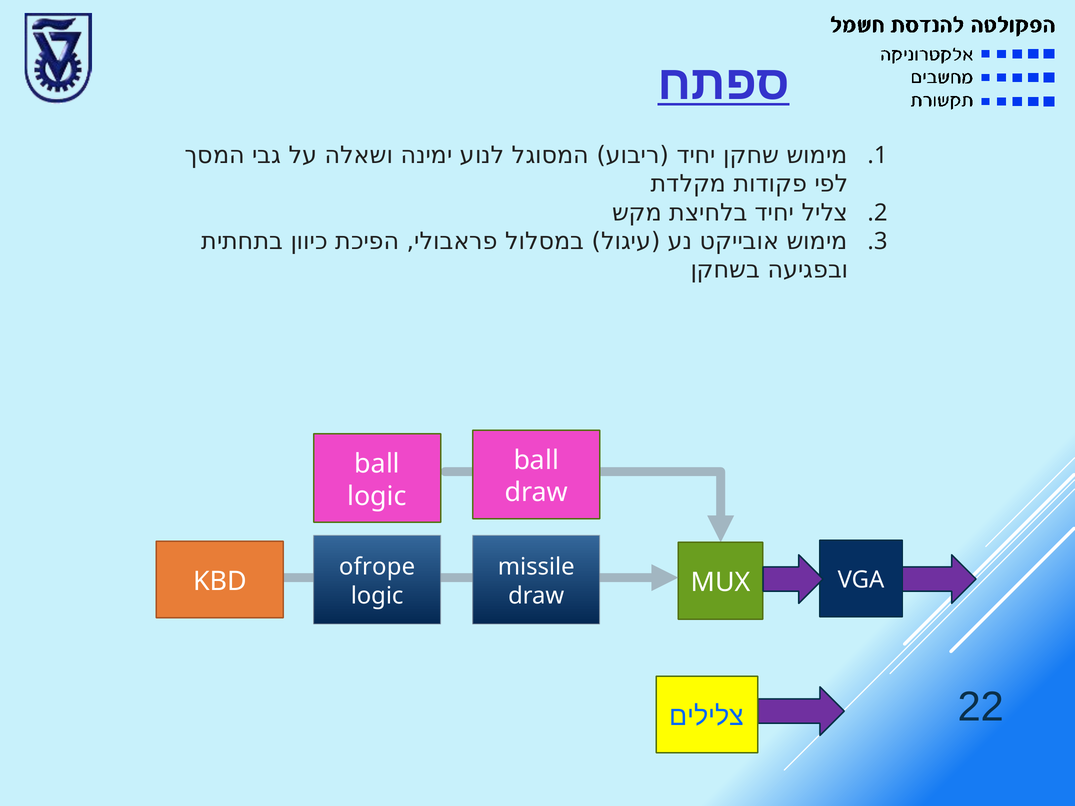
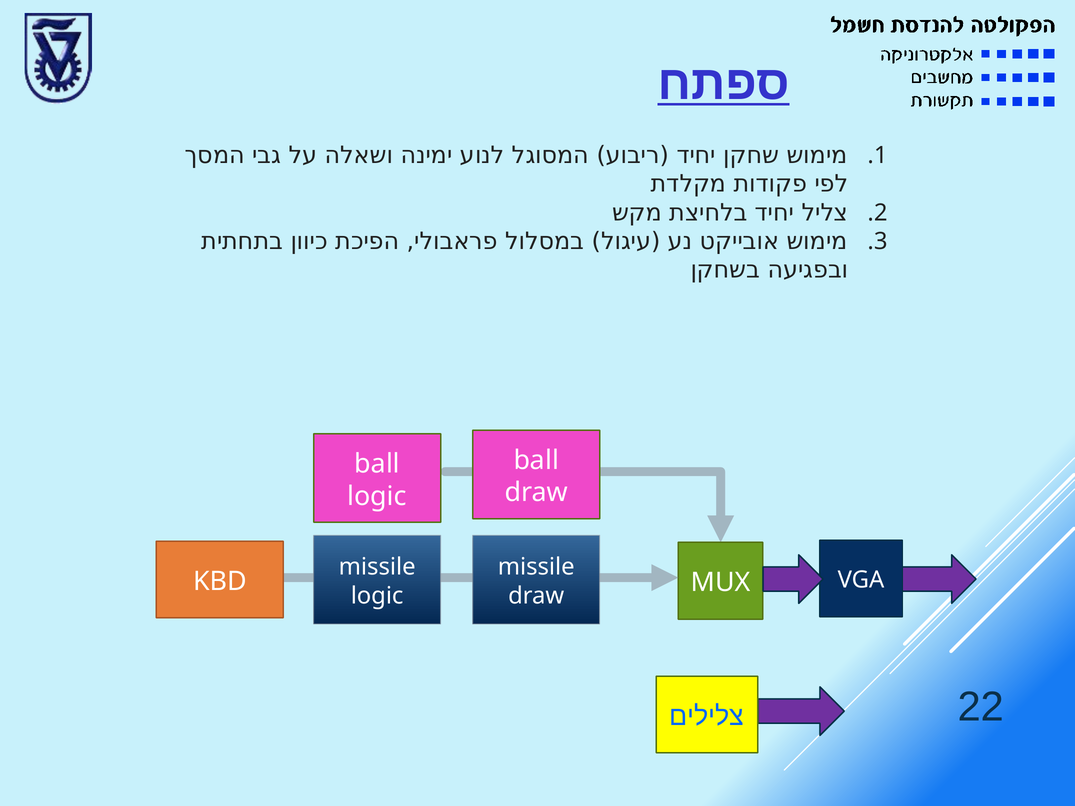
ofrope: ofrope -> missile (377, 567)
